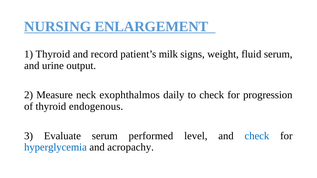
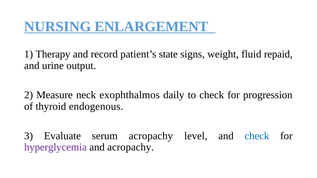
1 Thyroid: Thyroid -> Therapy (53, 54)
milk: milk -> state (168, 54)
fluid serum: serum -> repaid (278, 54)
serum performed: performed -> acropachy (151, 136)
hyperglycemia colour: blue -> purple (55, 147)
